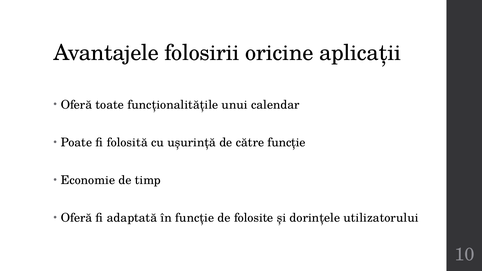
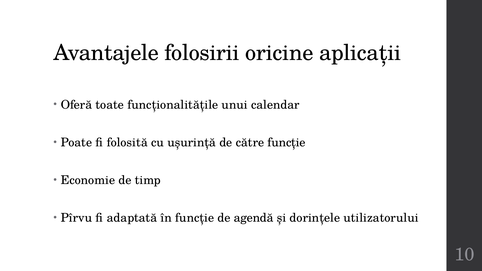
Oferă: Oferă -> Pîrvu (76, 218)
folosite: folosite -> agendă (254, 218)
